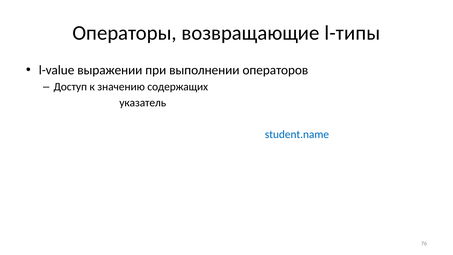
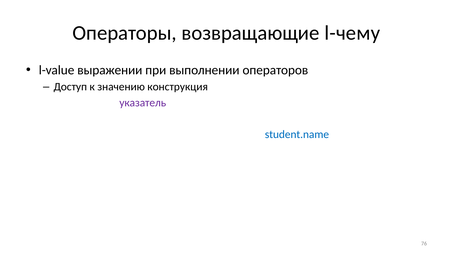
l-типы: l-типы -> l-чему (352, 33)
содержащих: содержащих -> конструкция (178, 87)
указатель colour: black -> purple (143, 103)
